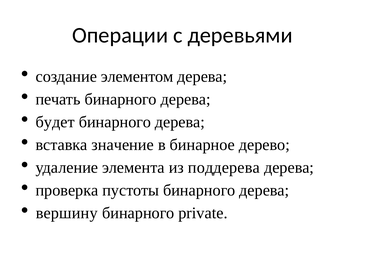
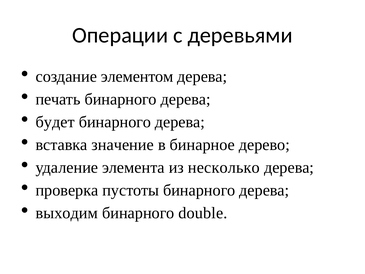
поддерева: поддерева -> несколько (224, 167)
вершину: вершину -> выходим (67, 213)
private: private -> double (203, 213)
